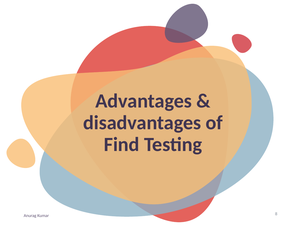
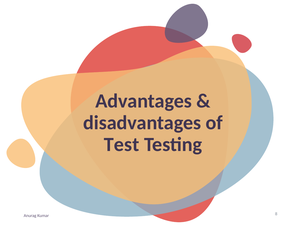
Find: Find -> Test (122, 144)
